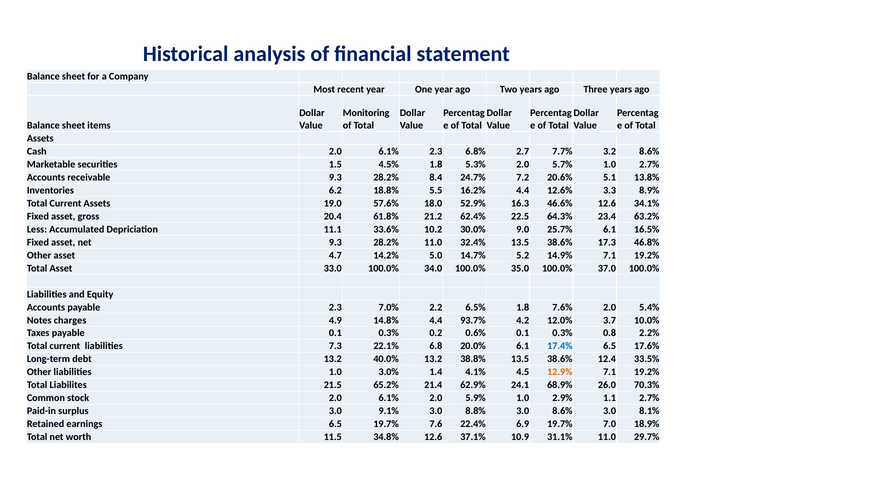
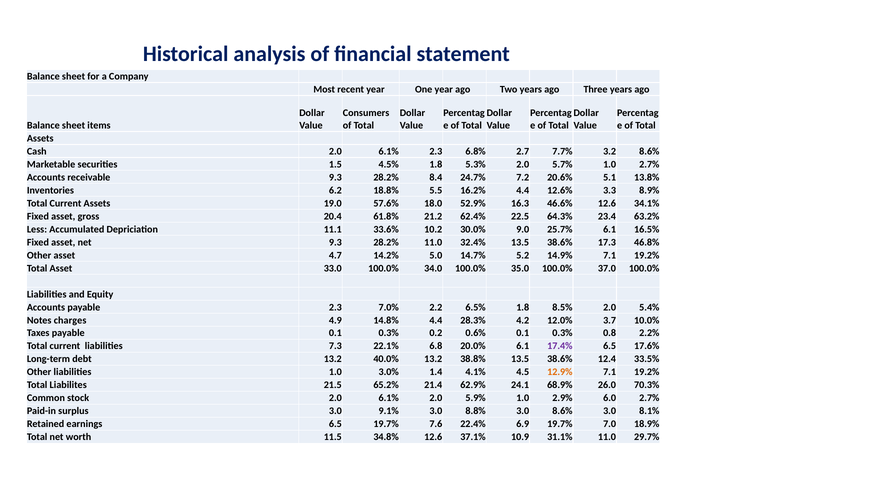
Monitoring: Monitoring -> Consumers (366, 113)
7.6%: 7.6% -> 8.5% (562, 307)
93.7%: 93.7% -> 28.3% (473, 320)
17.4% colour: blue -> purple (560, 346)
1.1: 1.1 -> 6.0 (610, 398)
